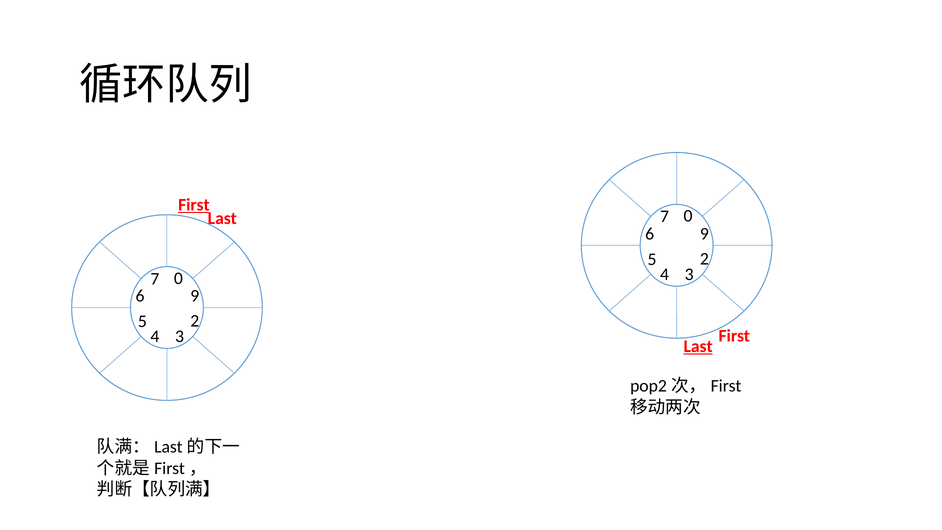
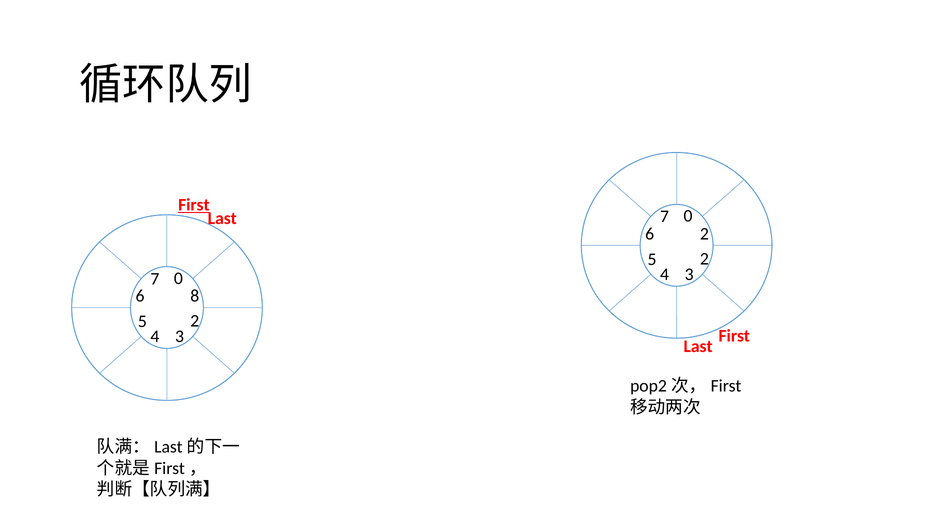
9: 9 -> 2 (704, 234)
9: 9 -> 8 (195, 296)
Last underline: present -> none (698, 346)
